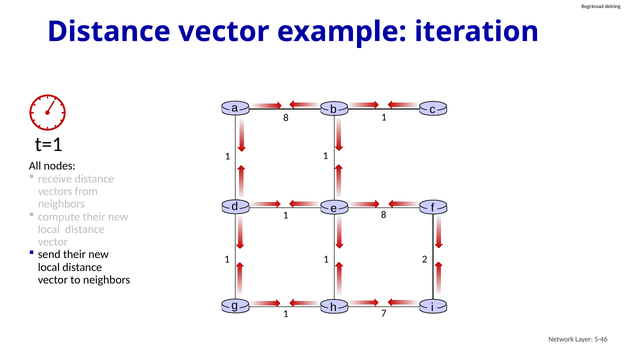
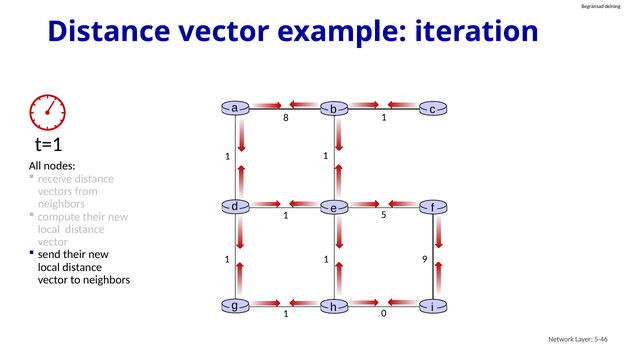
1 8: 8 -> 5 (384, 215)
2: 2 -> 9 (425, 260)
7: 7 -> 0 (384, 313)
